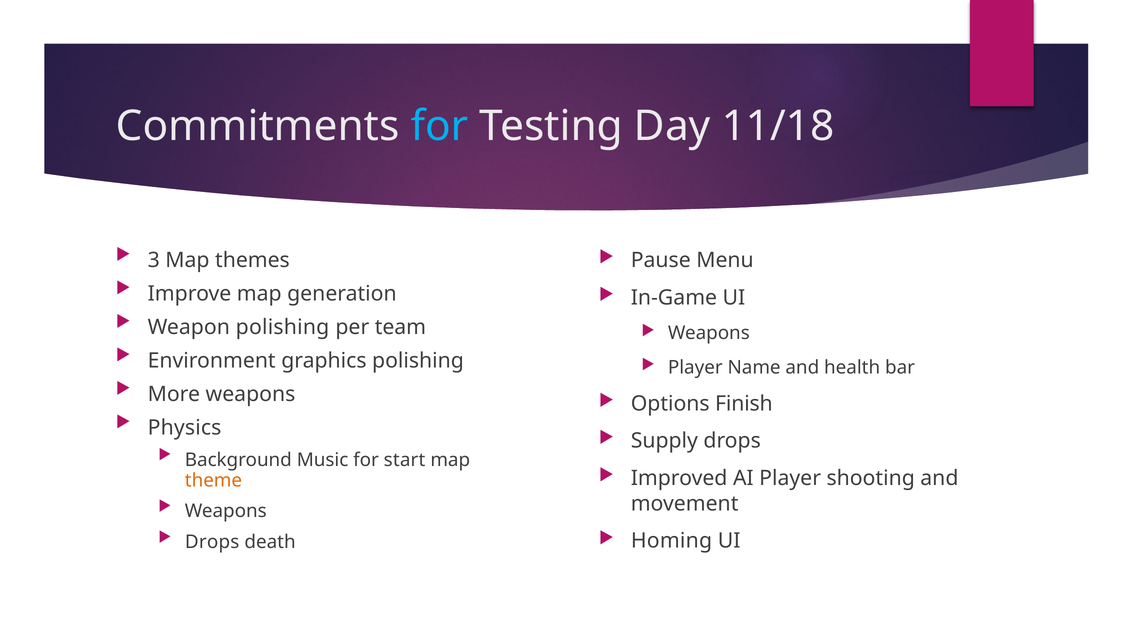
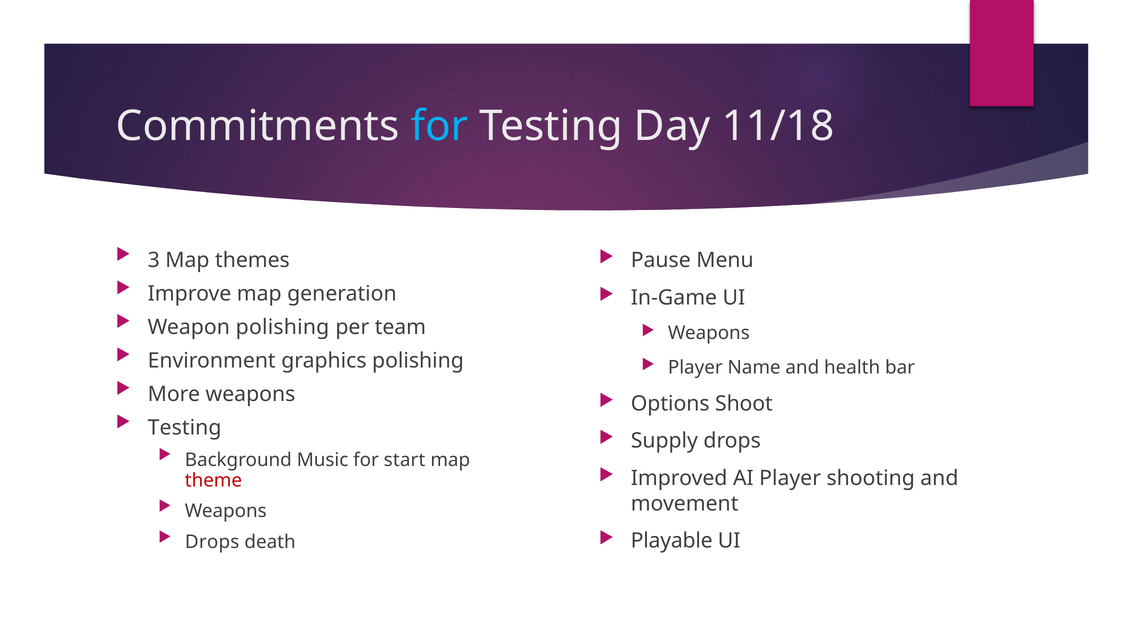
Finish: Finish -> Shoot (744, 404)
Physics: Physics -> Testing (185, 428)
theme colour: orange -> red (213, 481)
Homing: Homing -> Playable (672, 541)
